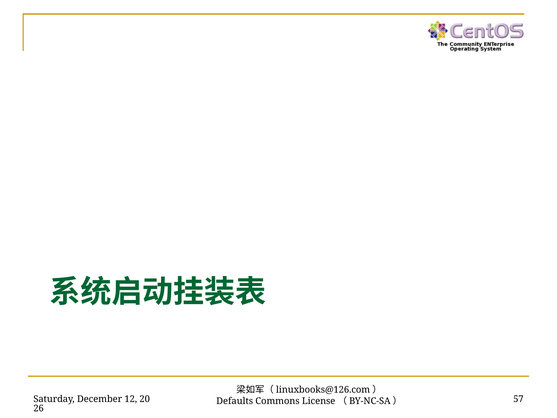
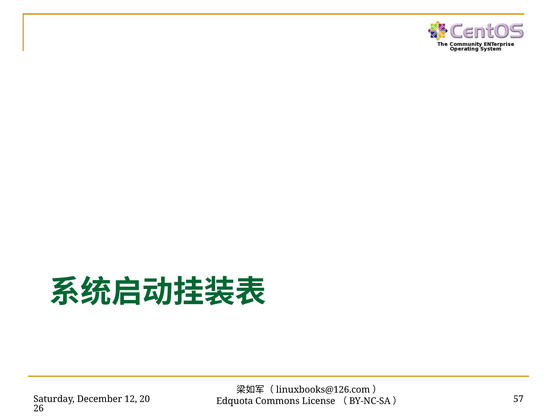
Defaults: Defaults -> Edquota (235, 401)
